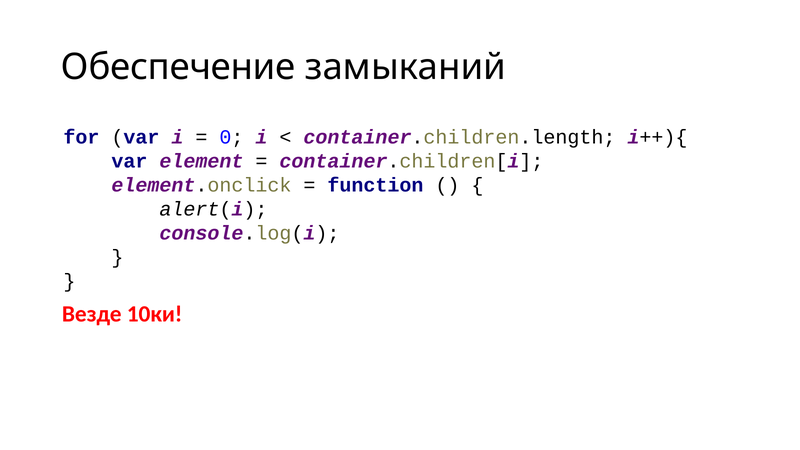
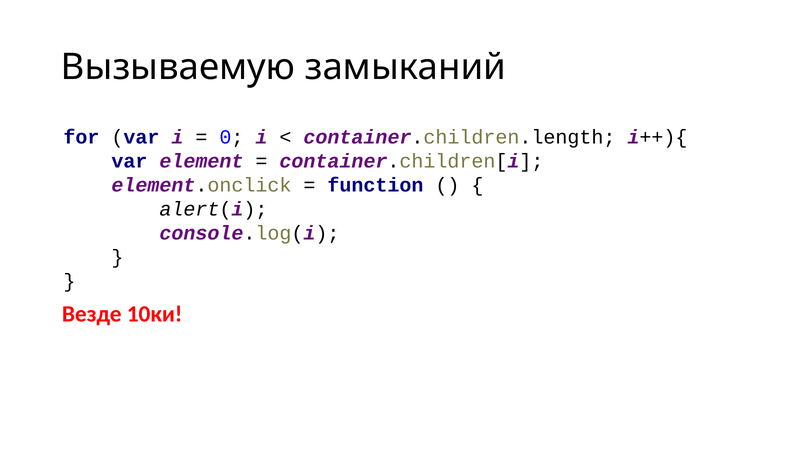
Обеспечение: Обеспечение -> Вызываемую (178, 67)
